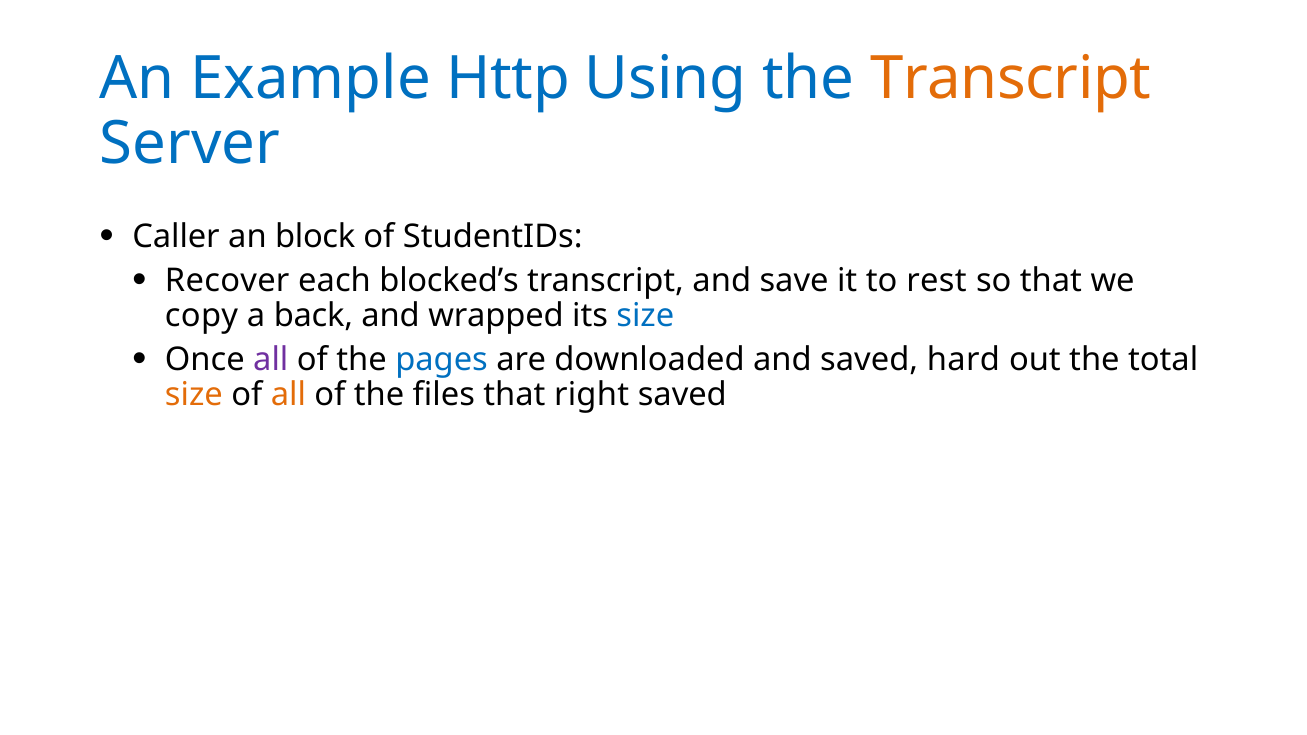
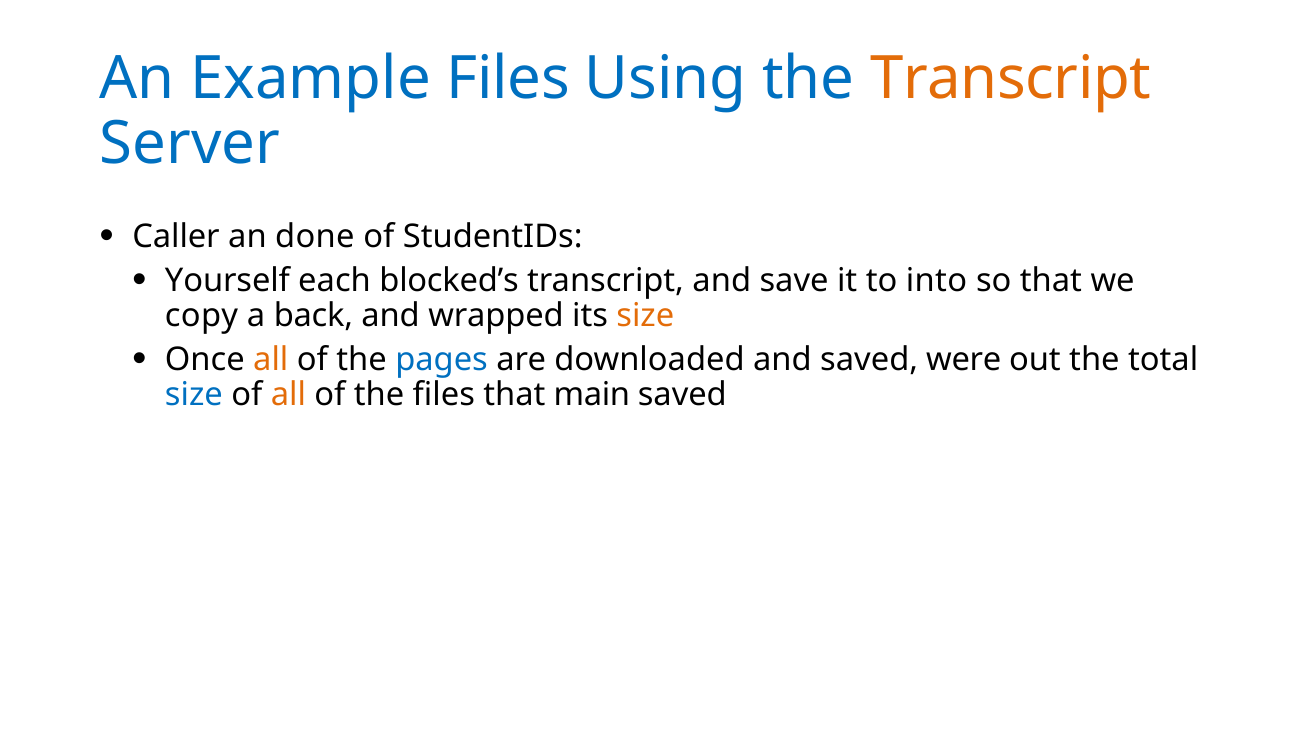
Example Http: Http -> Files (508, 79)
block: block -> done (315, 236)
Recover: Recover -> Yourself (227, 281)
rest: rest -> into (936, 281)
size colour: blue -> orange (645, 316)
all colour: purple -> orange (271, 360)
hard: hard -> were (964, 360)
size colour: orange -> blue (194, 395)
right: right -> main (592, 395)
